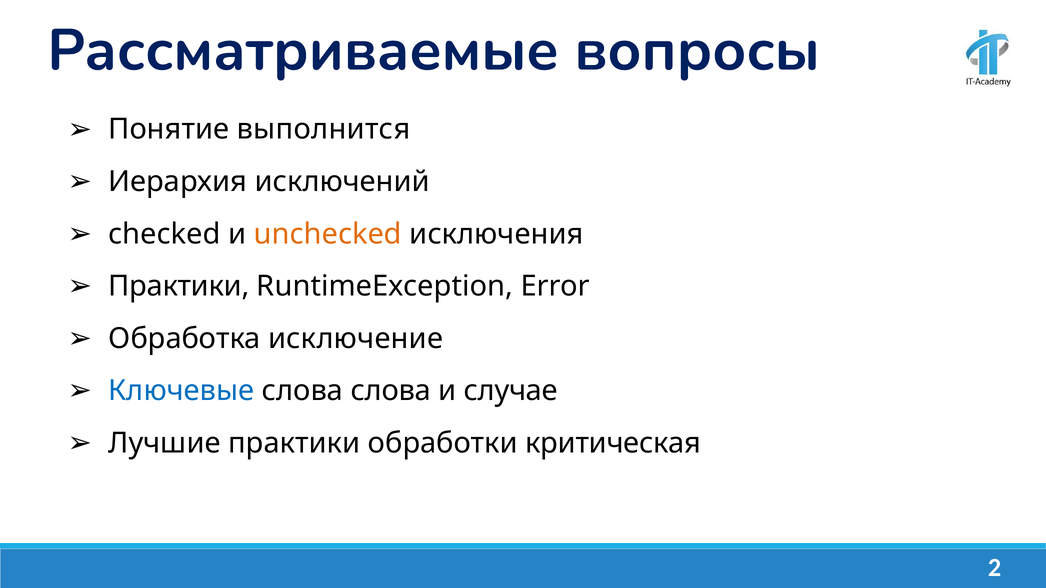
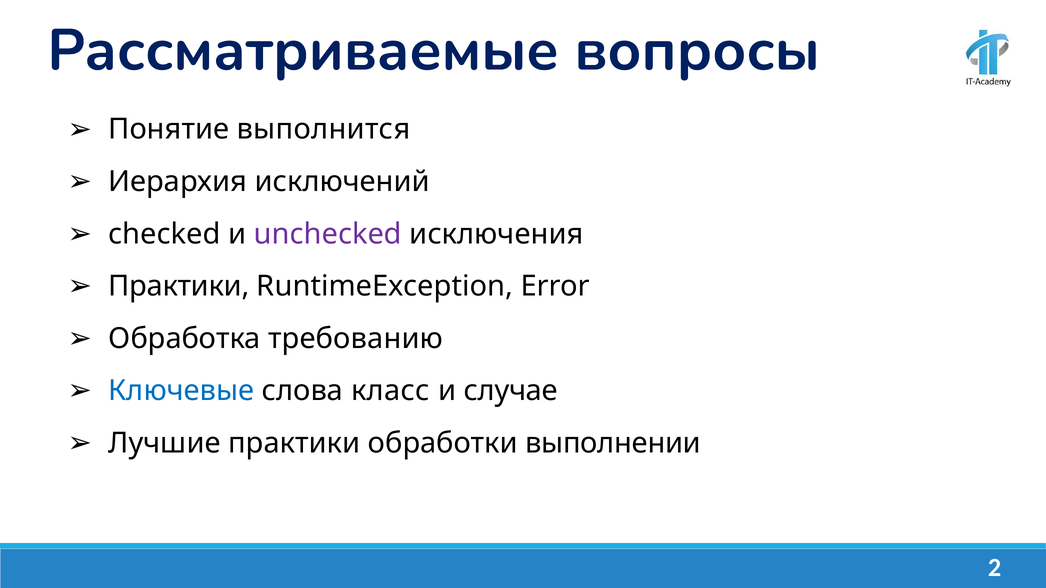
unchecked colour: orange -> purple (328, 234)
исключение: исключение -> требованию (356, 339)
слова слова: слова -> класс (390, 391)
критическая: критическая -> выполнении (613, 443)
